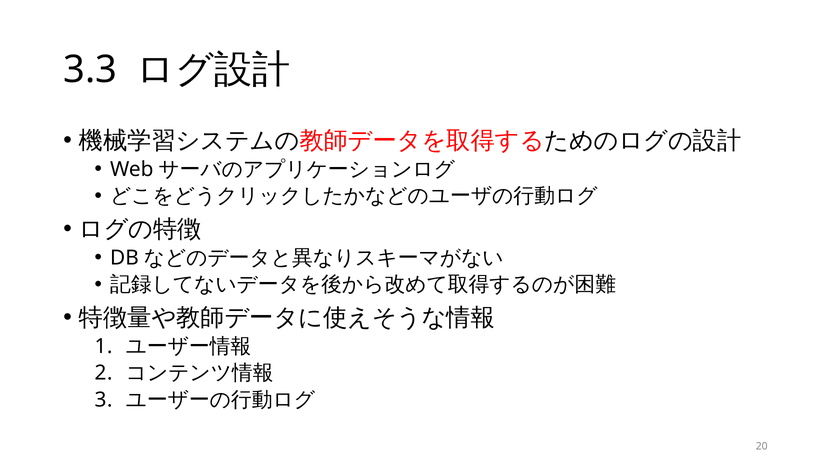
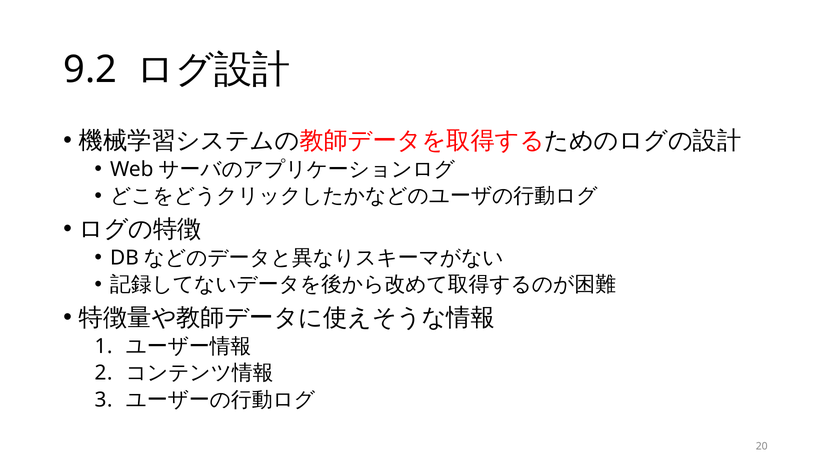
3.3: 3.3 -> 9.2 (90, 70)
